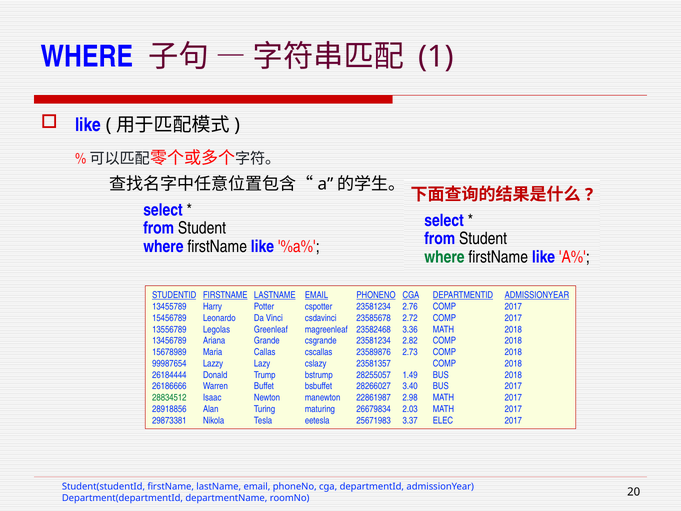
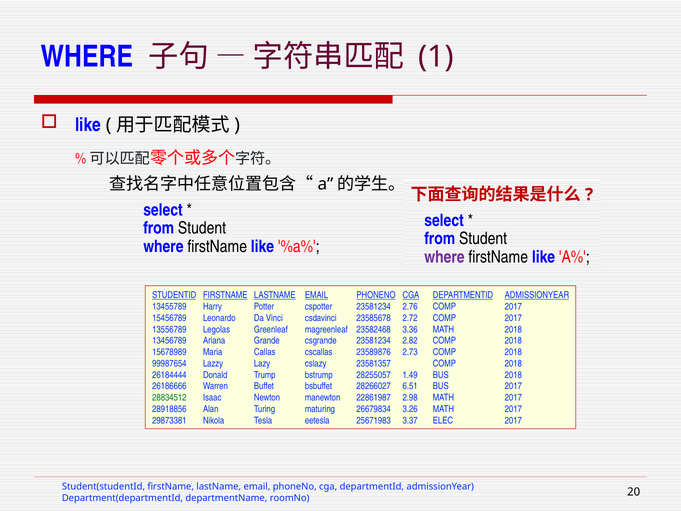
where colour: green -> purple (444, 257)
3.40: 3.40 -> 6.51 (410, 386)
2.03: 2.03 -> 3.26 (410, 409)
